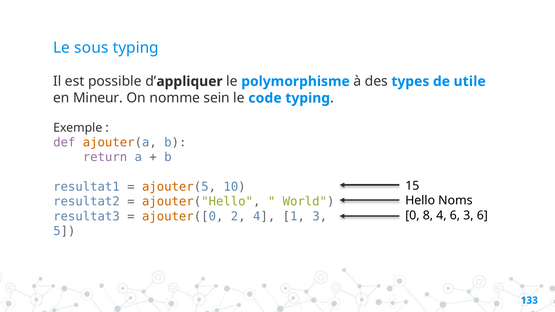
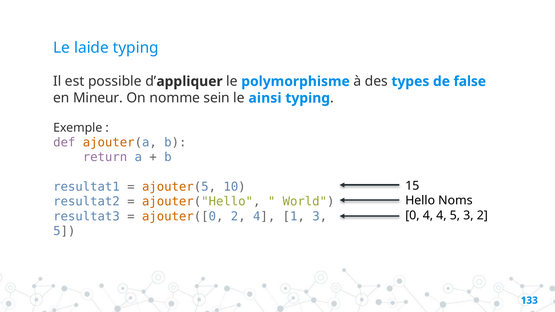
sous: sous -> laide (91, 48)
utile: utile -> false (470, 81)
code: code -> ainsi (265, 98)
0 8: 8 -> 4 (428, 216)
4 6: 6 -> 5 (455, 216)
3 6: 6 -> 2 (482, 216)
